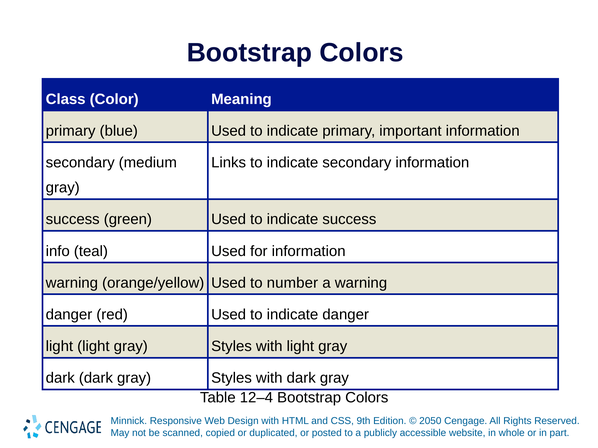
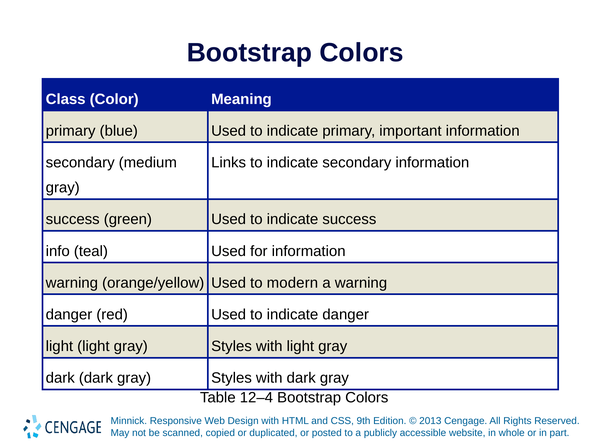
number: number -> modern (292, 283)
2050: 2050 -> 2013 (430, 421)
